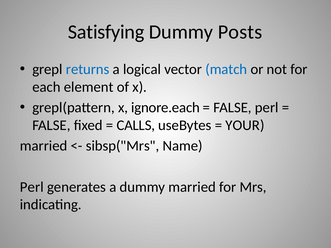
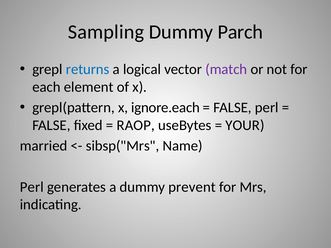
Satisfying: Satisfying -> Sampling (106, 32)
Posts: Posts -> Parch (240, 32)
match colour: blue -> purple (226, 69)
CALLS: CALLS -> RAOP (136, 125)
dummy married: married -> prevent (192, 187)
